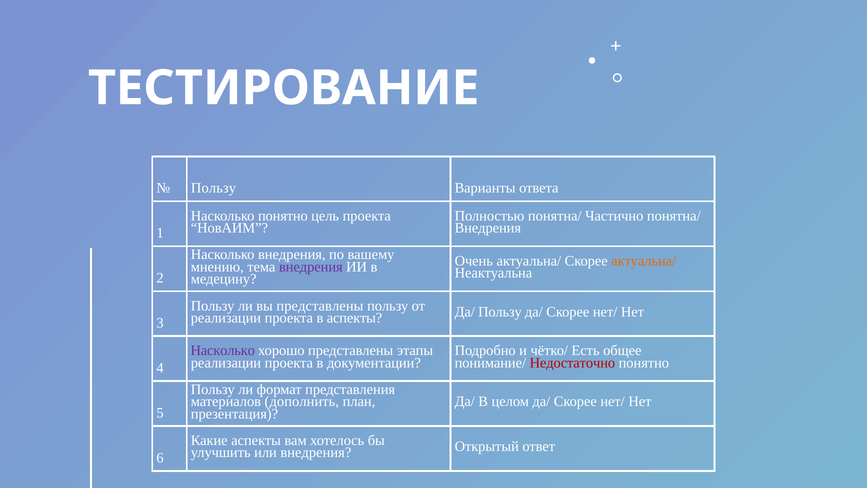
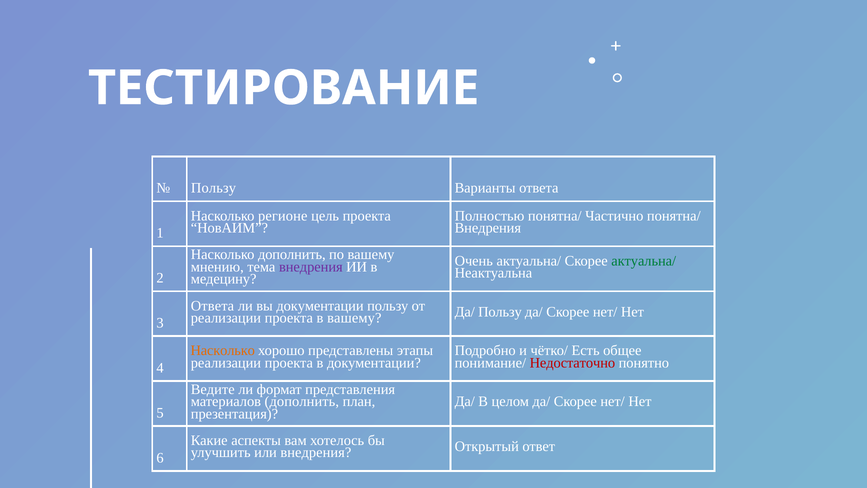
Насколько понятно: понятно -> регионе (283, 216)
Насколько внедрения: внедрения -> дополнить (292, 255)
актуальна/ colour: orange -> green (644, 261)
Пользу: Пользу -> Ответа (212, 306)
вы представлены: представлены -> документации (320, 306)
в аспекты: аспекты -> вашему (354, 318)
Насколько colour: purple -> orange (223, 350)
Пользу: Пользу -> Ведите (213, 389)
